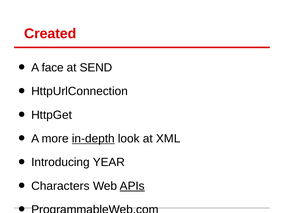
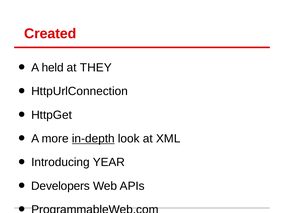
face: face -> held (53, 68)
SEND: SEND -> THEY (96, 68)
Characters: Characters -> Developers (61, 186)
APIs underline: present -> none (132, 186)
